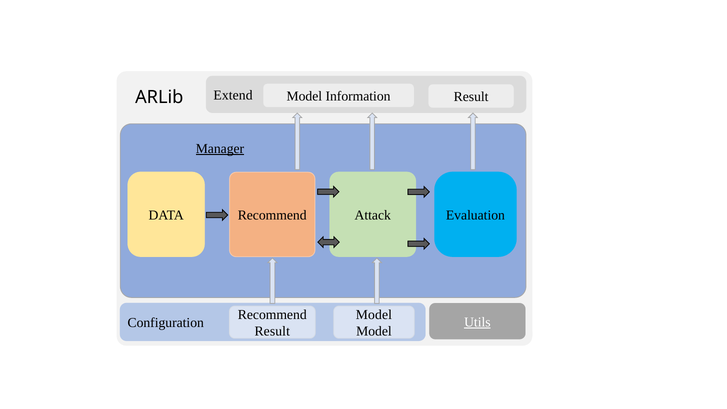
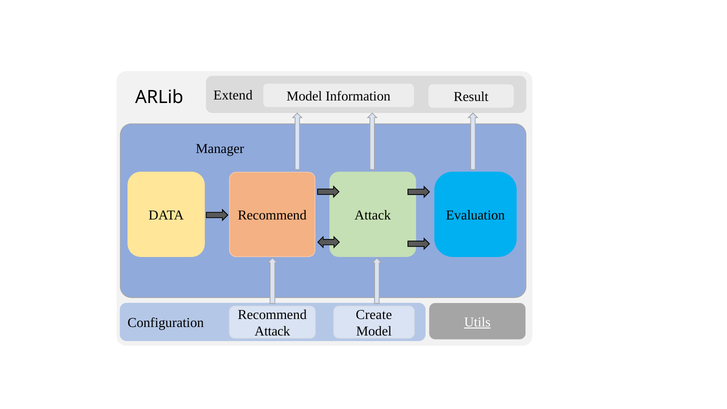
Manager underline: present -> none (220, 149)
Model: Model -> Create (374, 315)
Result: Result -> Attack (272, 331)
